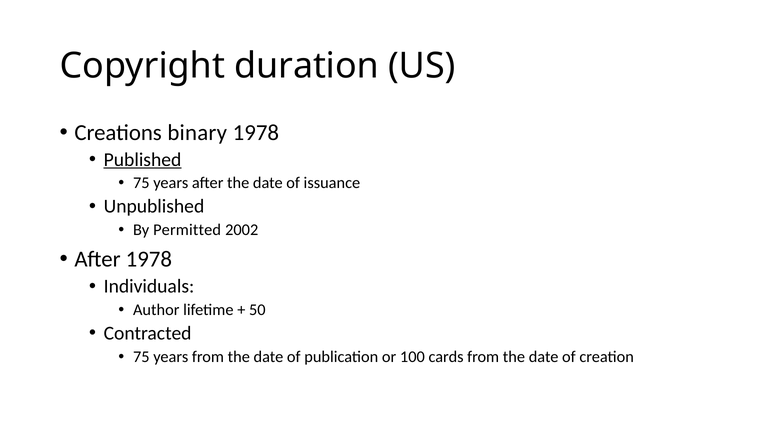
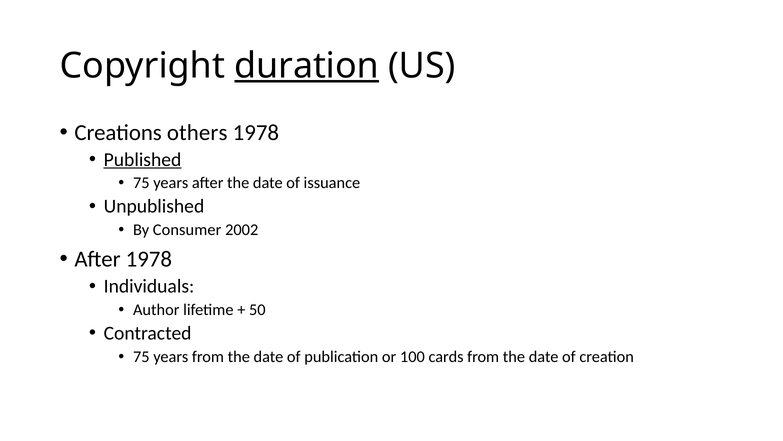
duration underline: none -> present (307, 66)
binary: binary -> others (197, 132)
Permitted: Permitted -> Consumer (187, 230)
